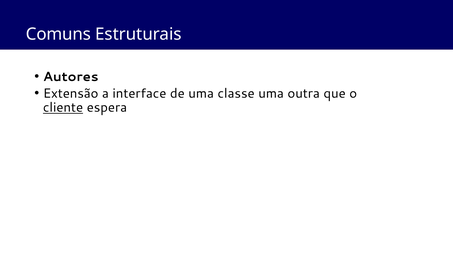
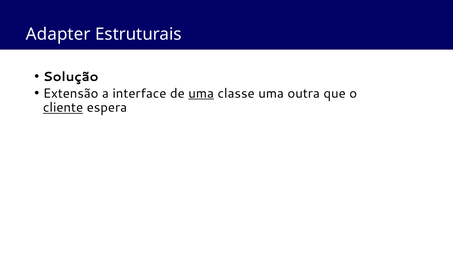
Comuns: Comuns -> Adapter (58, 34)
Autores: Autores -> Solução (71, 77)
uma underline: none -> present (201, 93)
